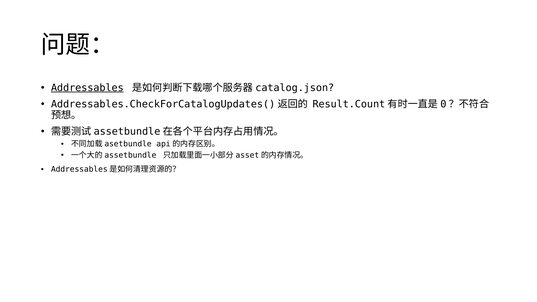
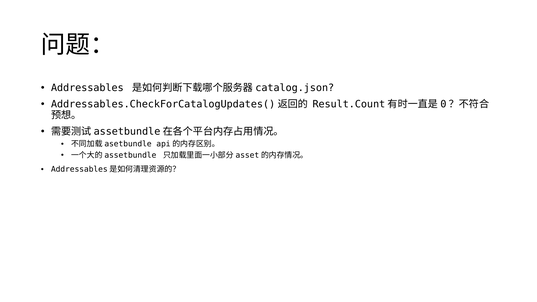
Addressables underline: present -> none (87, 88)
